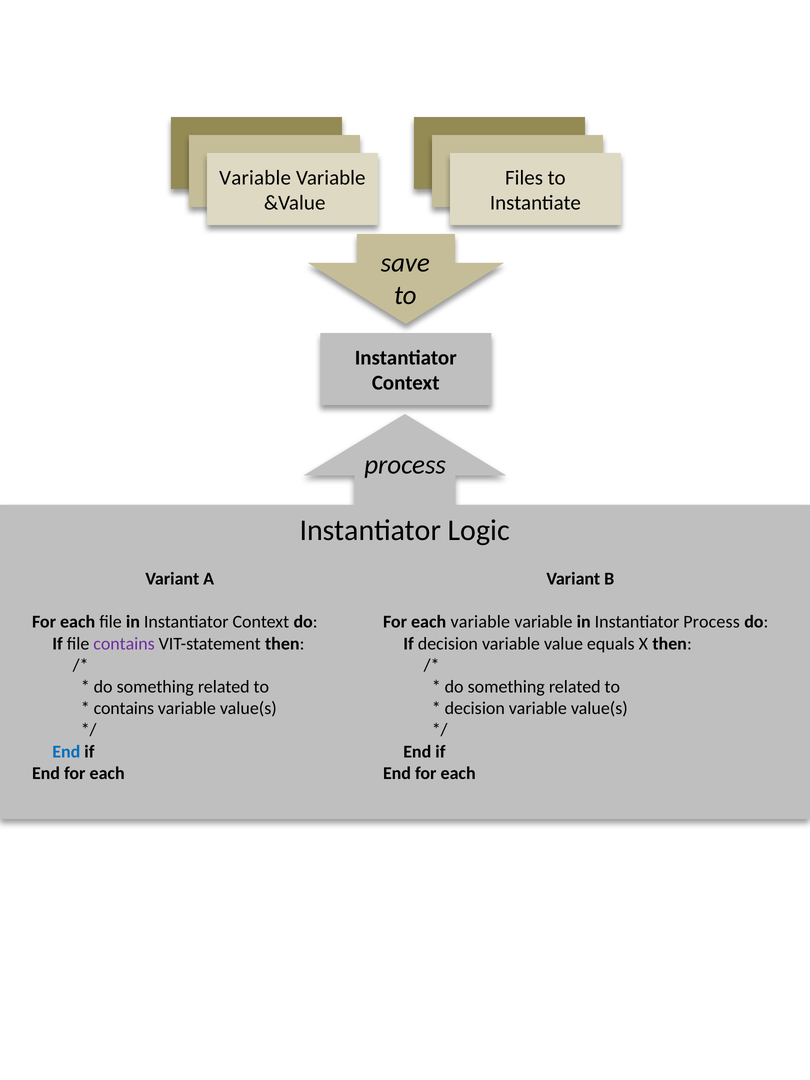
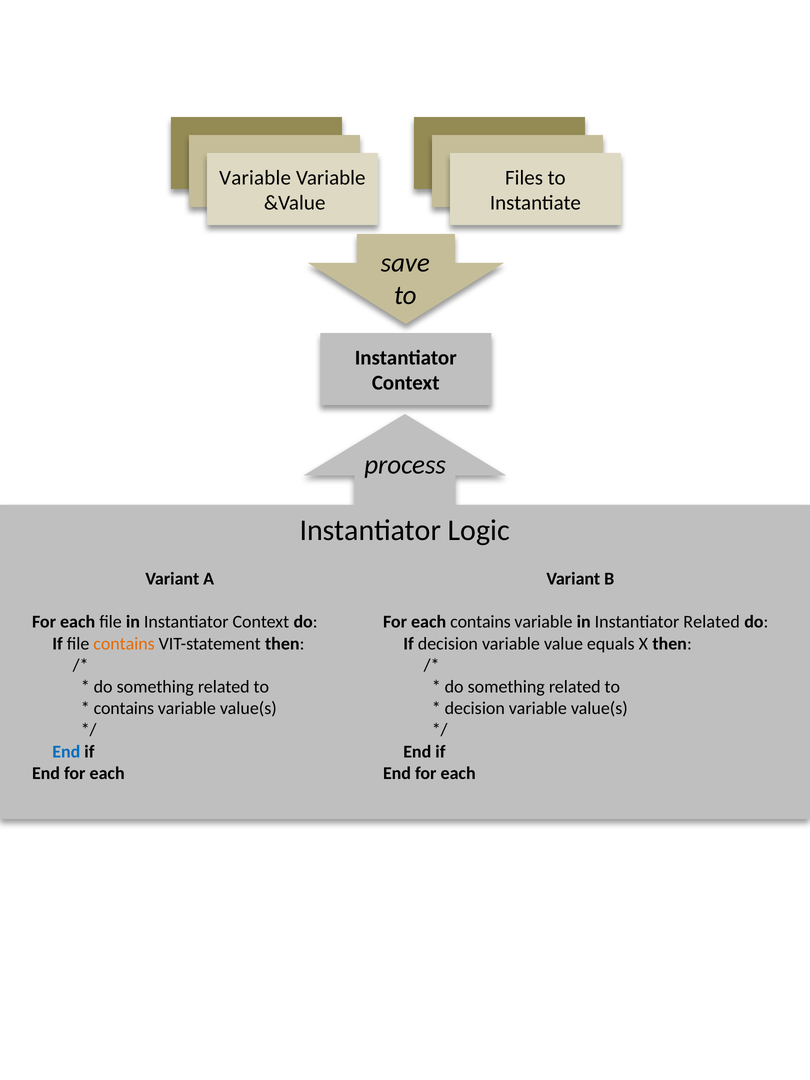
each variable: variable -> contains (480, 622)
Instantiator Process: Process -> Related (712, 622)
contains colour: purple -> orange (124, 644)
